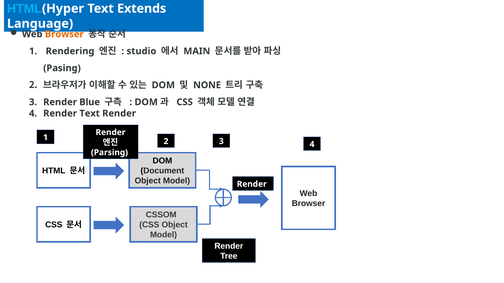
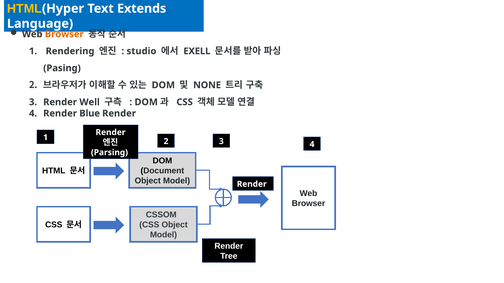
HTML colour: light blue -> yellow (24, 9)
MAIN: MAIN -> EXELL (197, 51)
Blue: Blue -> Well (90, 102)
Render Text: Text -> Blue (90, 114)
